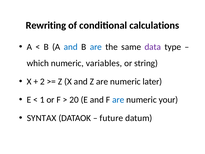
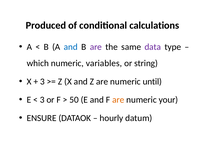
Rewriting: Rewriting -> Produced (46, 25)
are colour: blue -> purple (96, 47)
2: 2 -> 3 (42, 81)
later: later -> until (152, 81)
1: 1 -> 3 (42, 100)
20: 20 -> 50 (74, 100)
are colour: blue -> orange (118, 100)
SYNTAX: SYNTAX -> ENSURE (42, 118)
future: future -> hourly (111, 118)
